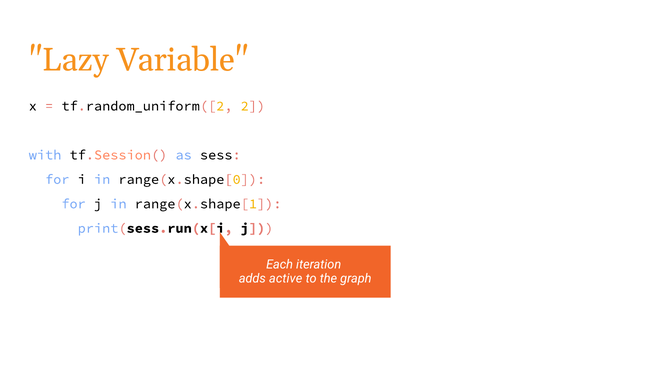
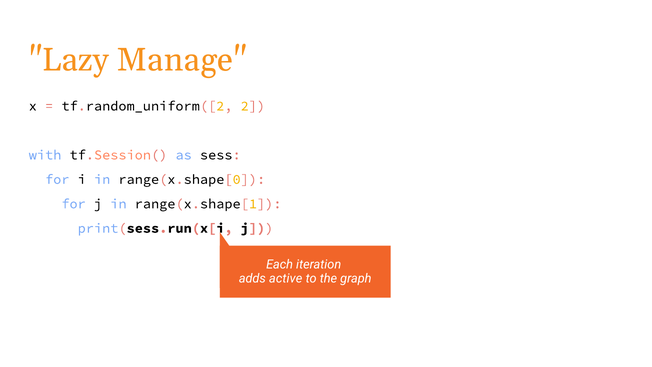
Variable: Variable -> Manage (182, 60)
